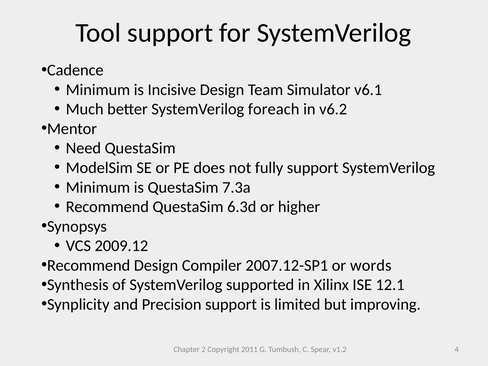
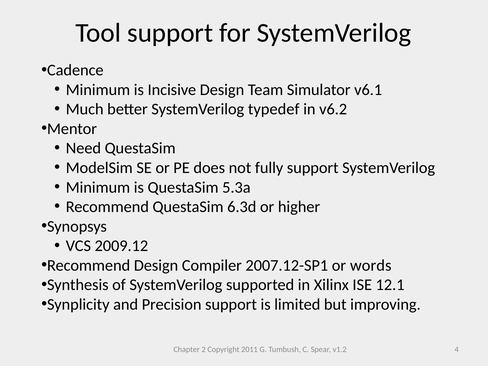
foreach: foreach -> typedef (274, 109)
7.3a: 7.3a -> 5.3a (236, 187)
